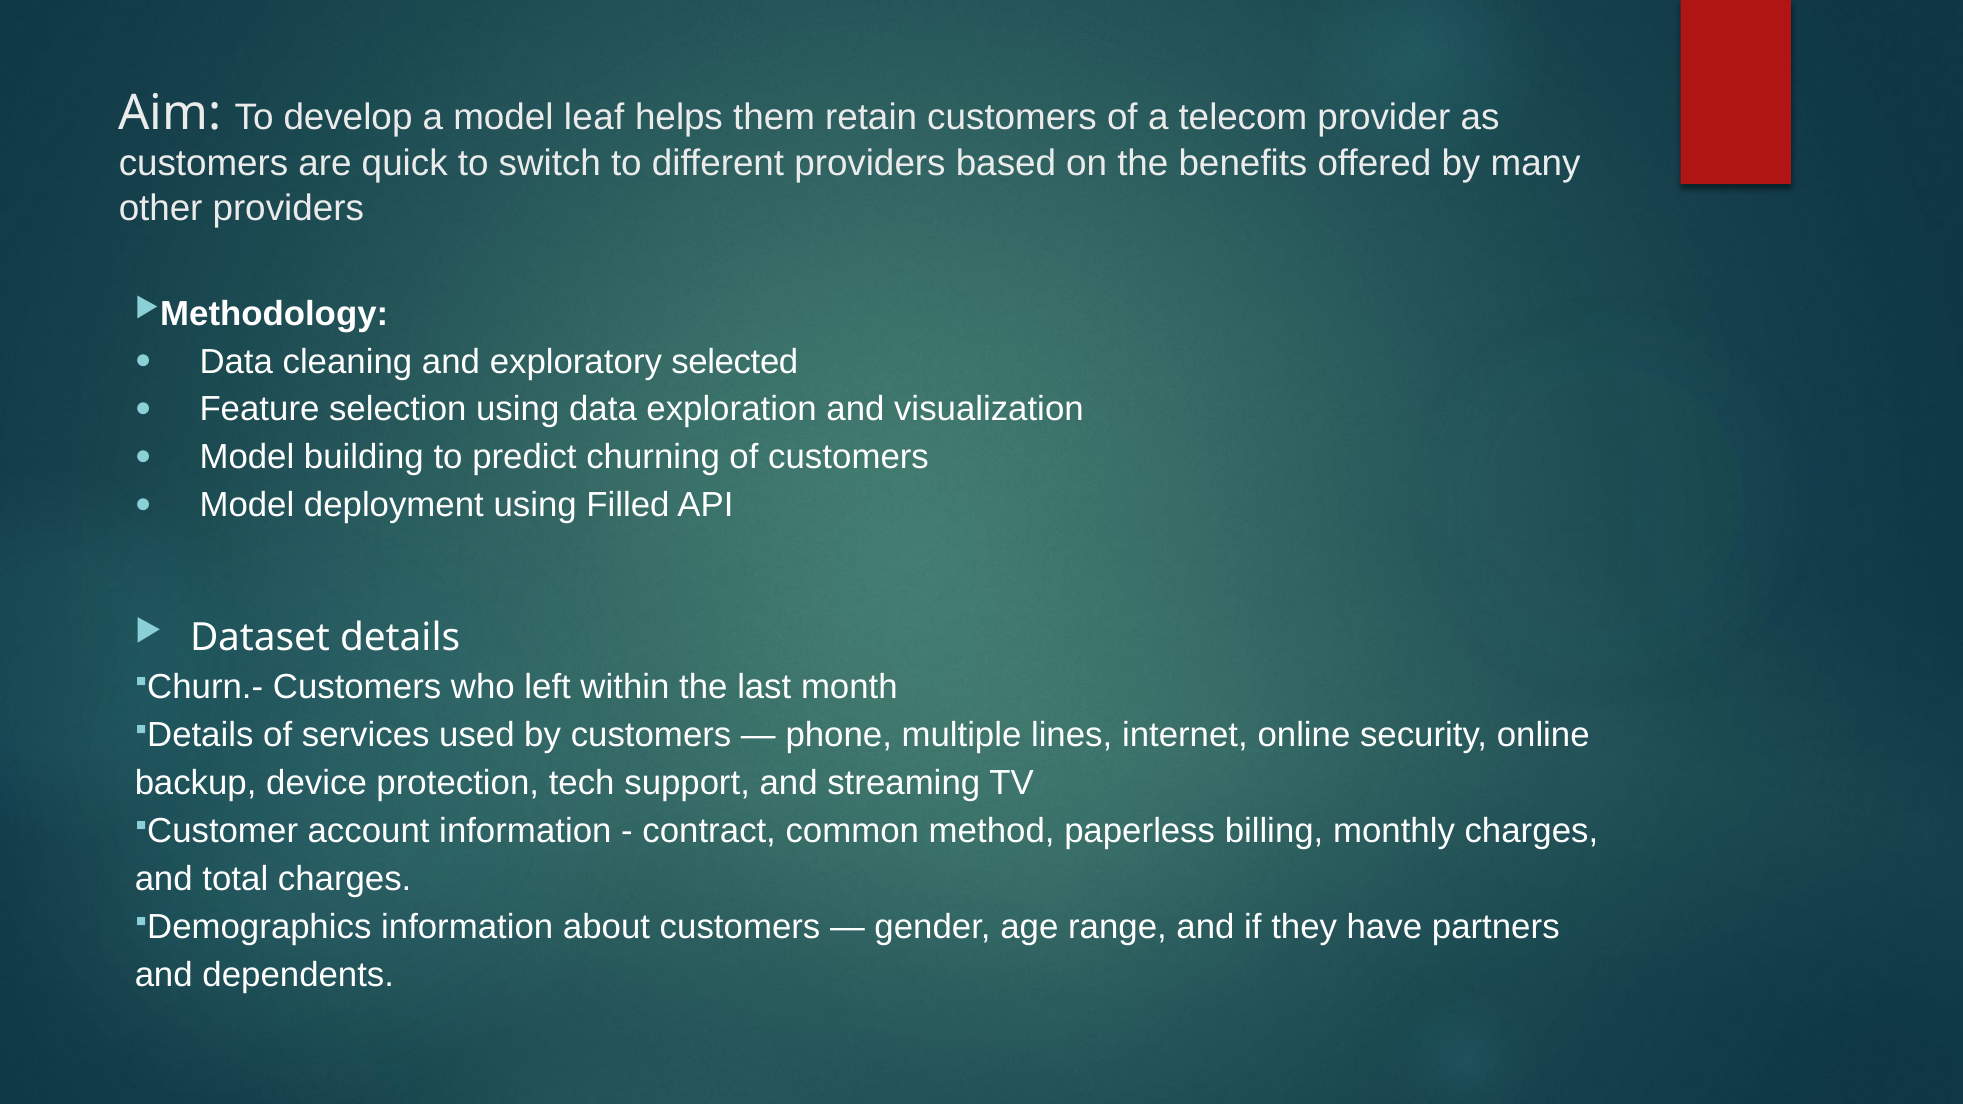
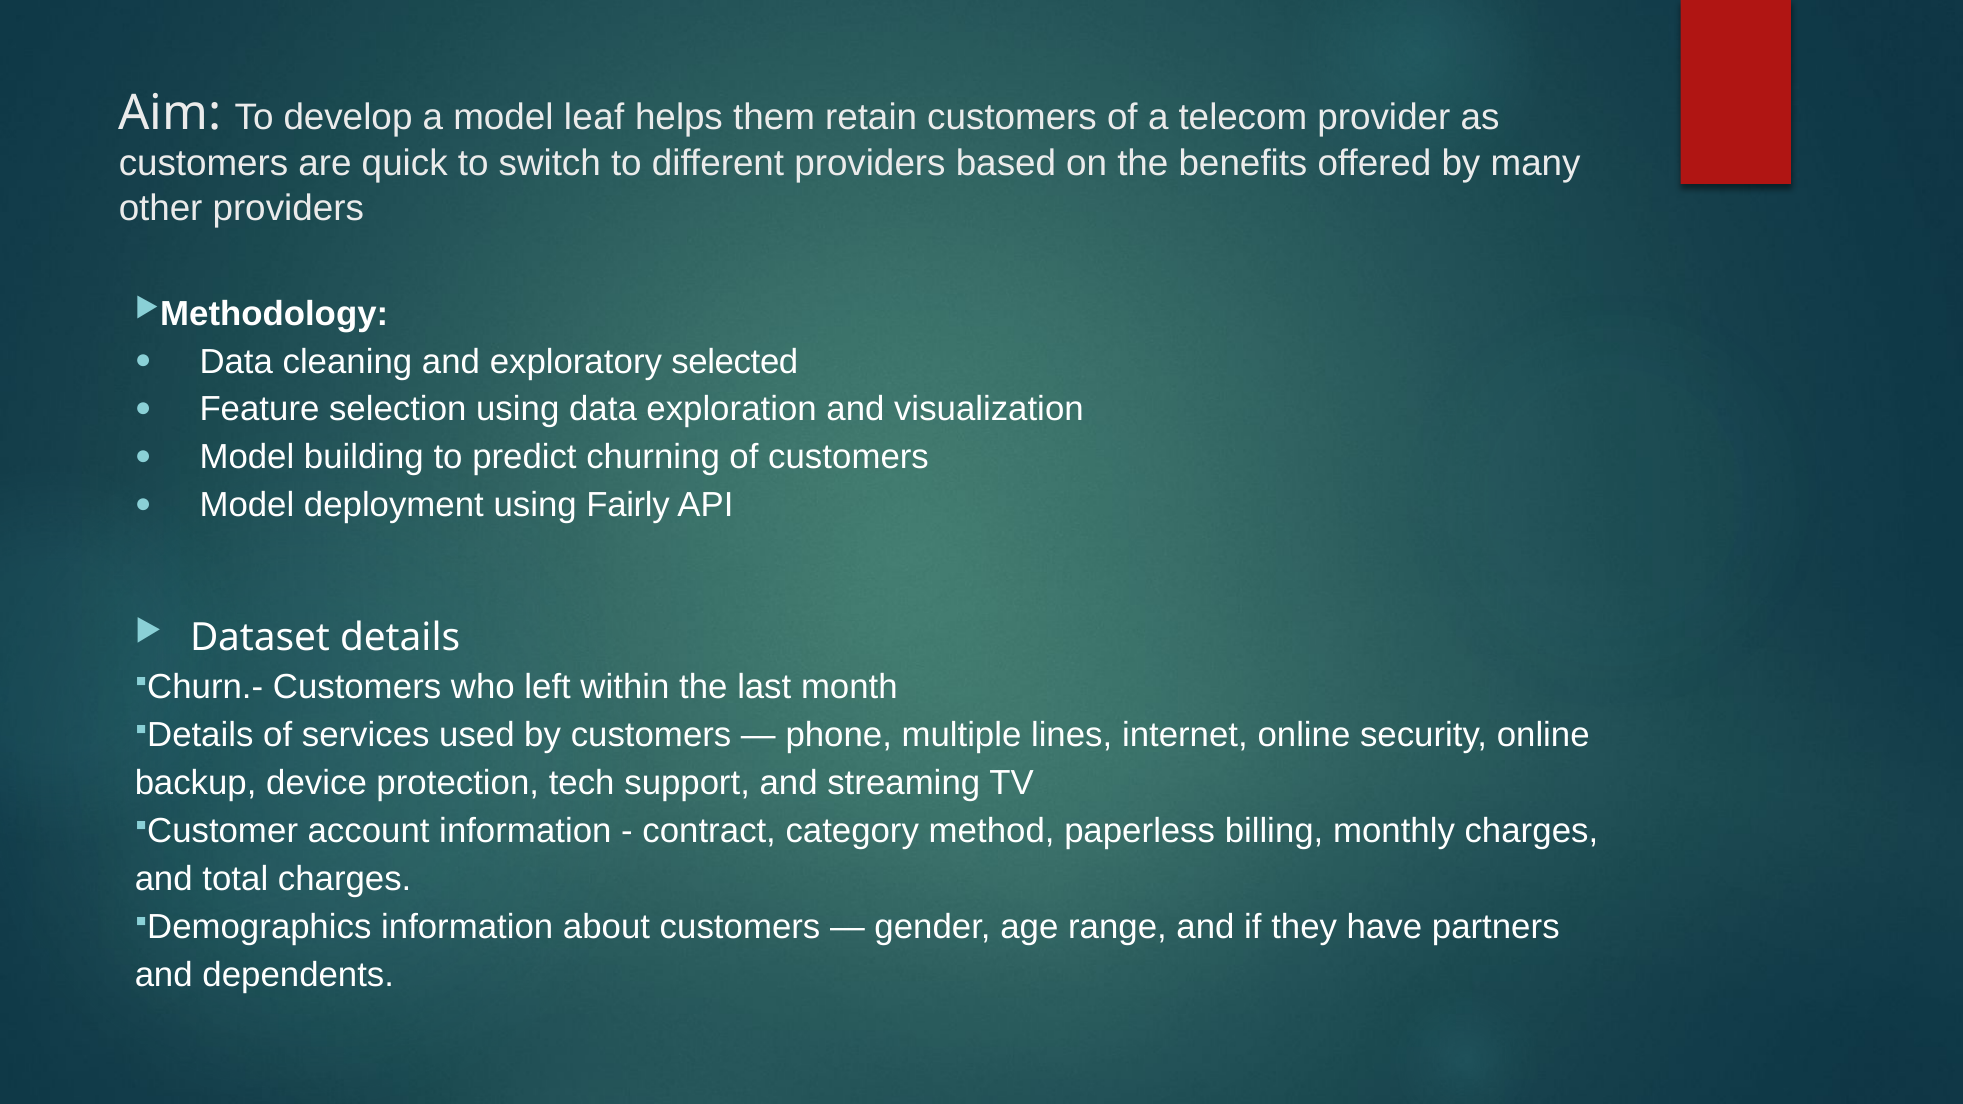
Filled: Filled -> Fairly (628, 505)
common: common -> category (852, 831)
